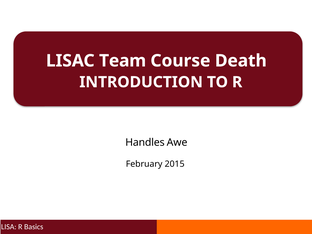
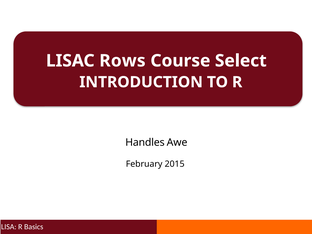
Team: Team -> Rows (122, 61)
Death: Death -> Select (241, 61)
